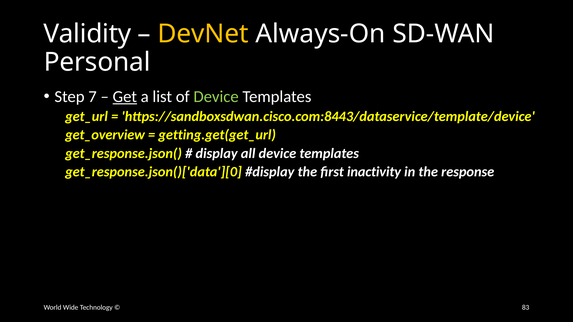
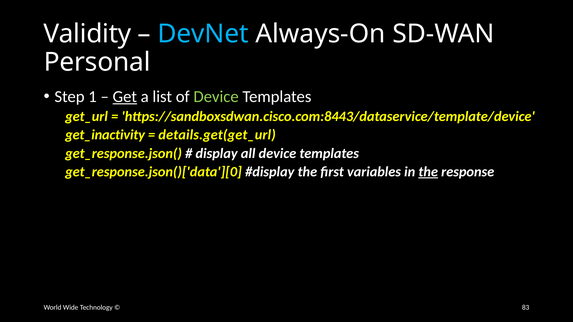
DevNet colour: yellow -> light blue (203, 34)
7: 7 -> 1 (93, 97)
get_overview: get_overview -> get_inactivity (105, 135)
getting.get(get_url: getting.get(get_url -> details.get(get_url (217, 135)
inactivity: inactivity -> variables (374, 172)
the underline: none -> present (428, 172)
